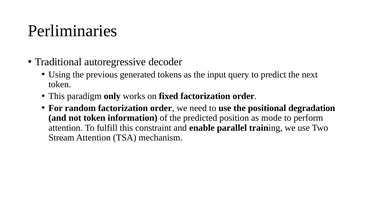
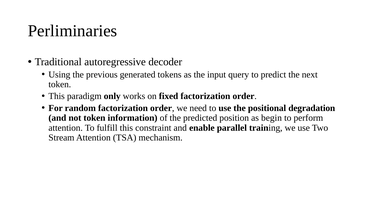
mode: mode -> begin (271, 118)
